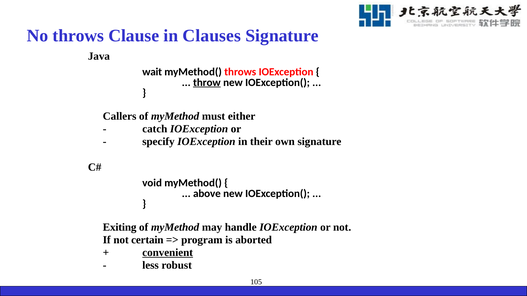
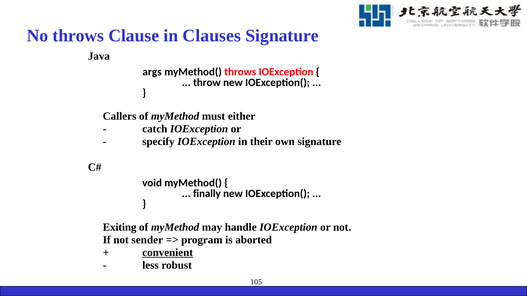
wait: wait -> args (152, 72)
throw underline: present -> none (207, 83)
above: above -> finally (207, 194)
certain: certain -> sender (147, 240)
